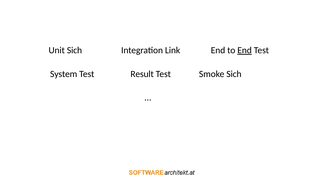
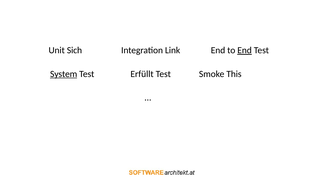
System underline: none -> present (64, 74)
Result: Result -> Erfüllt (142, 74)
Smoke Sich: Sich -> This (234, 74)
